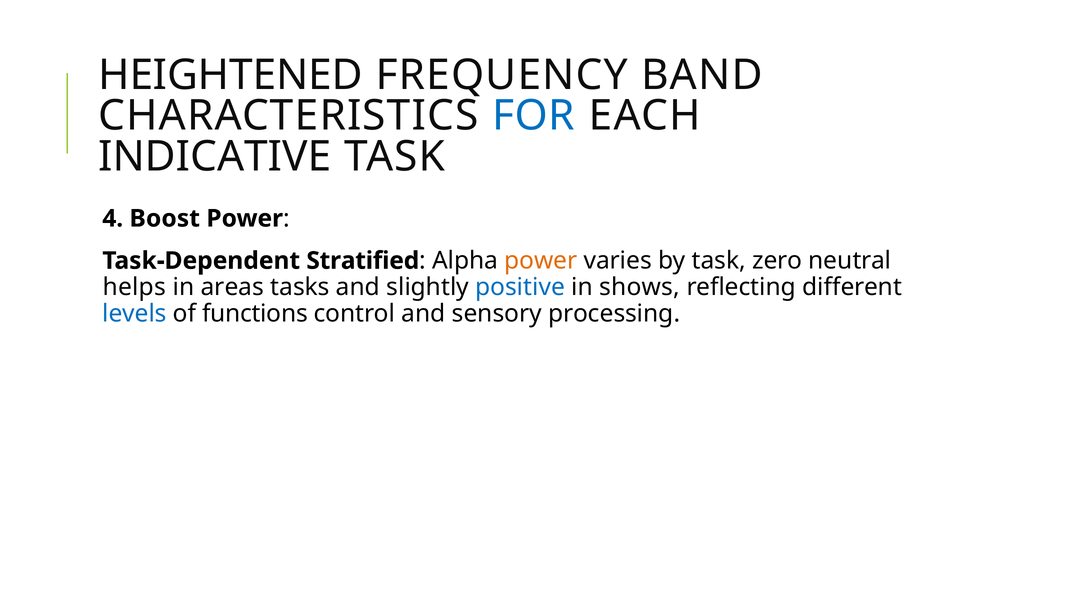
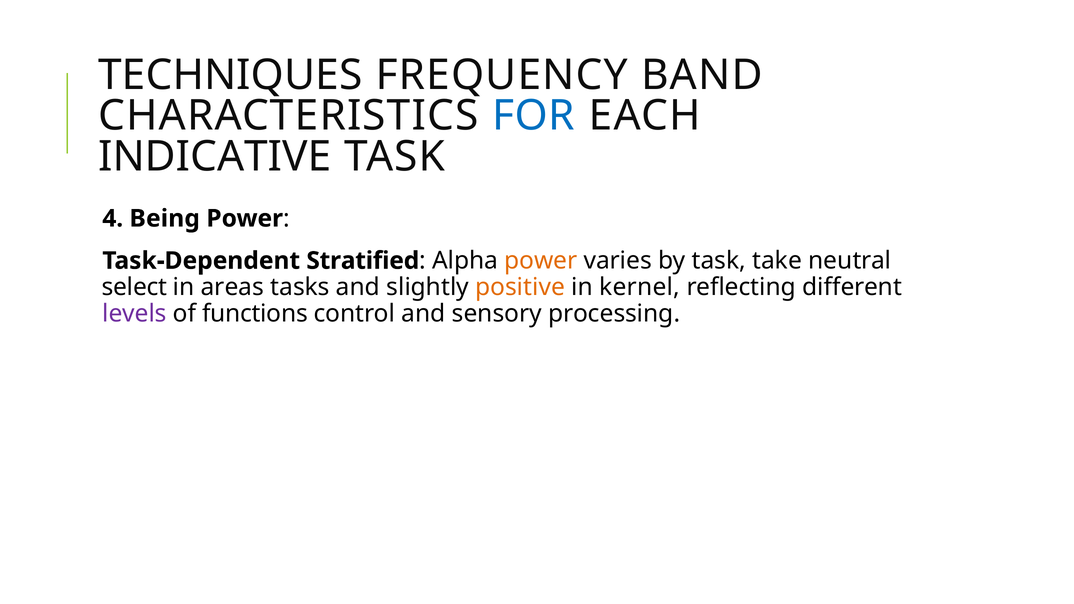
HEIGHTENED: HEIGHTENED -> TECHNIQUES (230, 75)
Boost: Boost -> Being (165, 219)
zero: zero -> take (777, 261)
helps: helps -> select (134, 287)
positive colour: blue -> orange (520, 287)
shows: shows -> kernel (640, 287)
levels colour: blue -> purple (134, 314)
